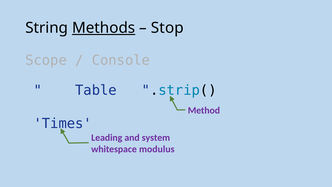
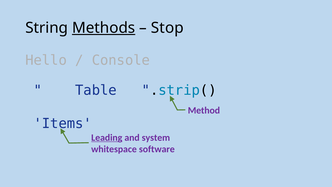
Scope: Scope -> Hello (46, 60)
Times: Times -> Items (63, 123)
Leading underline: none -> present (107, 137)
modulus: modulus -> software (157, 149)
